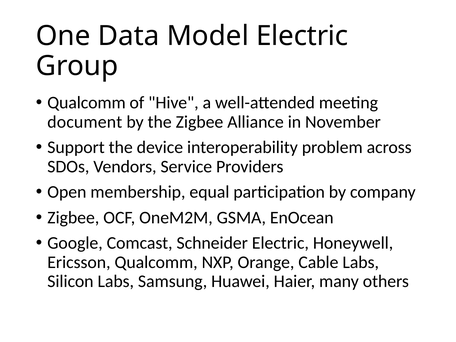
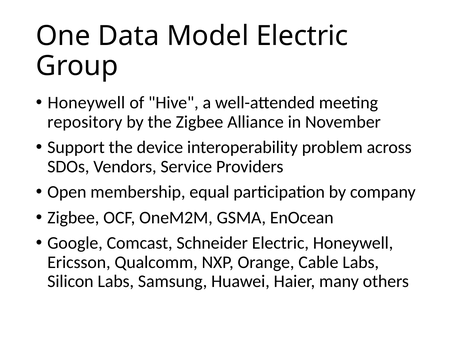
Qualcomm: Qualcomm -> Honeywell (86, 103)
document: document -> repository (85, 122)
